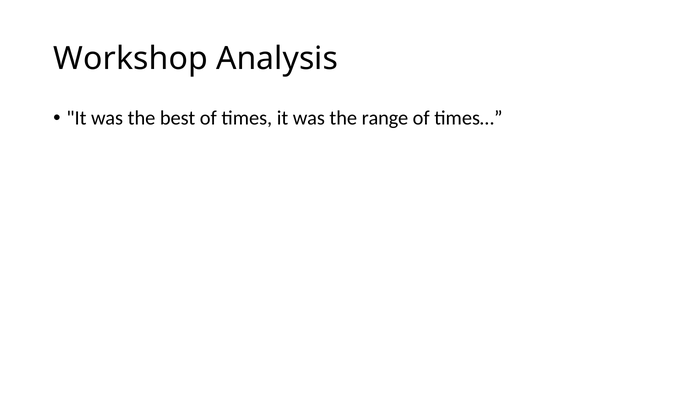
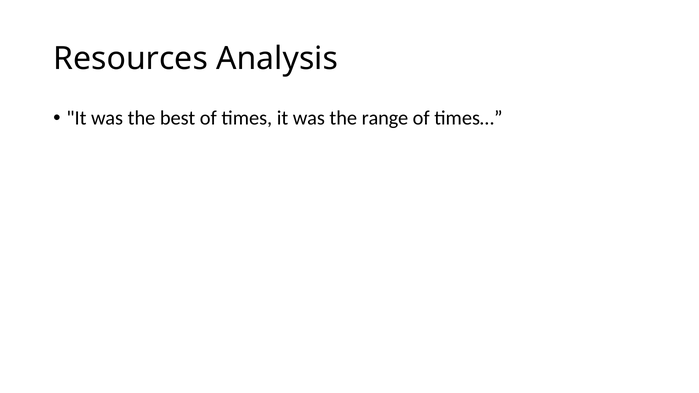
Workshop: Workshop -> Resources (131, 59)
